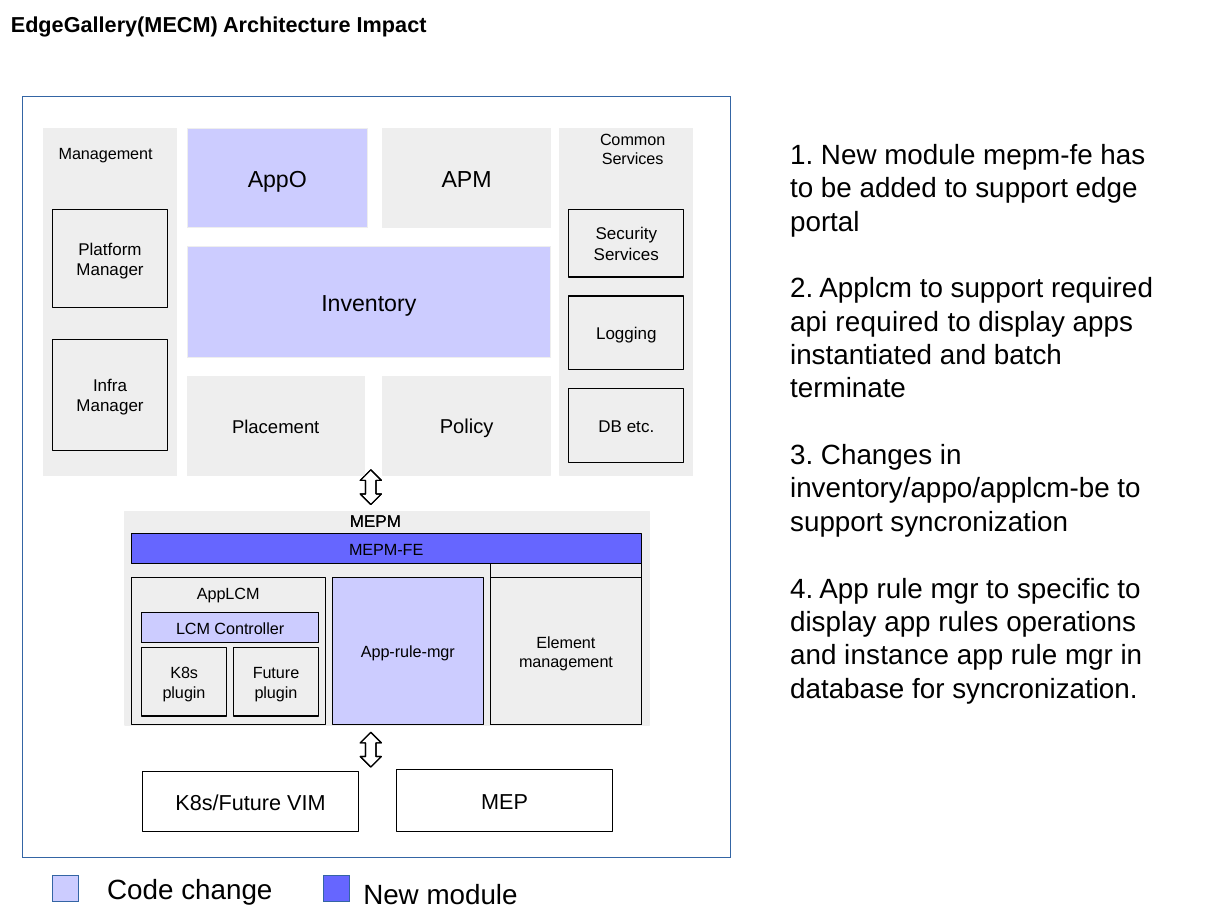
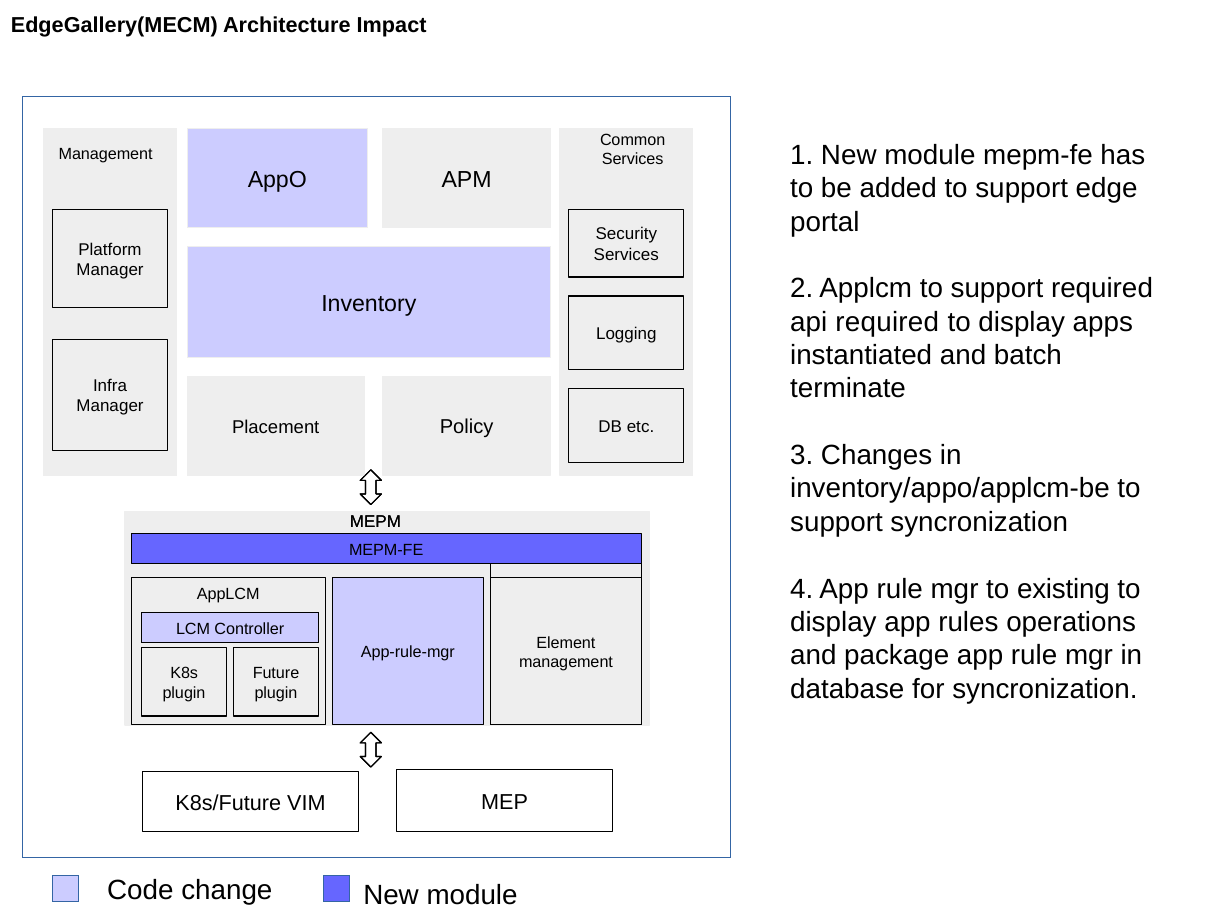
specific: specific -> existing (1063, 589)
instance: instance -> package (897, 656)
